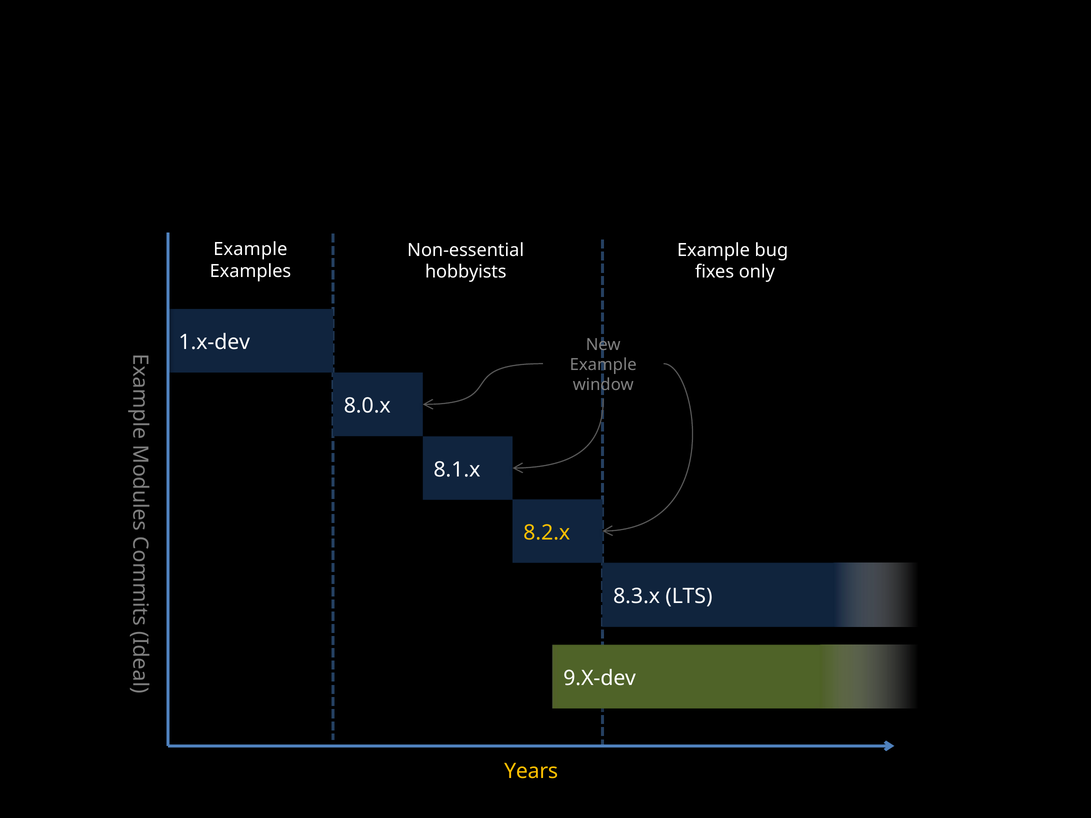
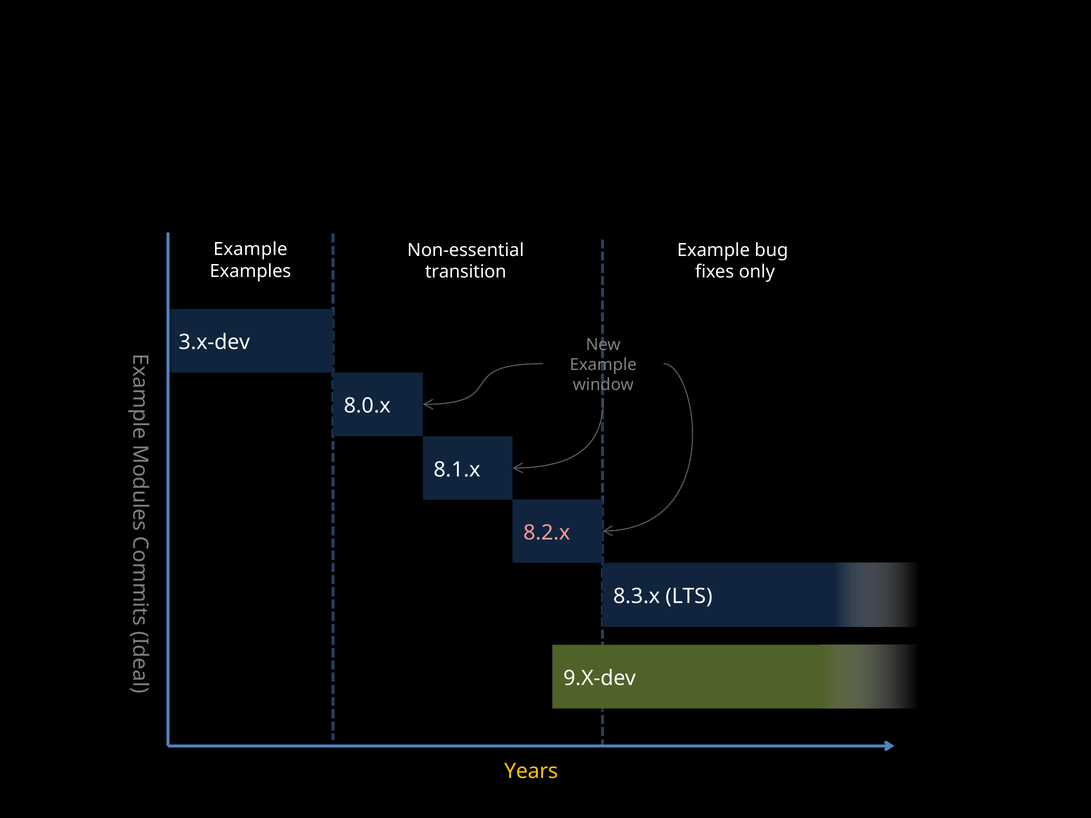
hobbyists: hobbyists -> transition (466, 272)
1.x-dev: 1.x-dev -> 3.x-dev (214, 342)
8.2.x colour: yellow -> pink (547, 533)
